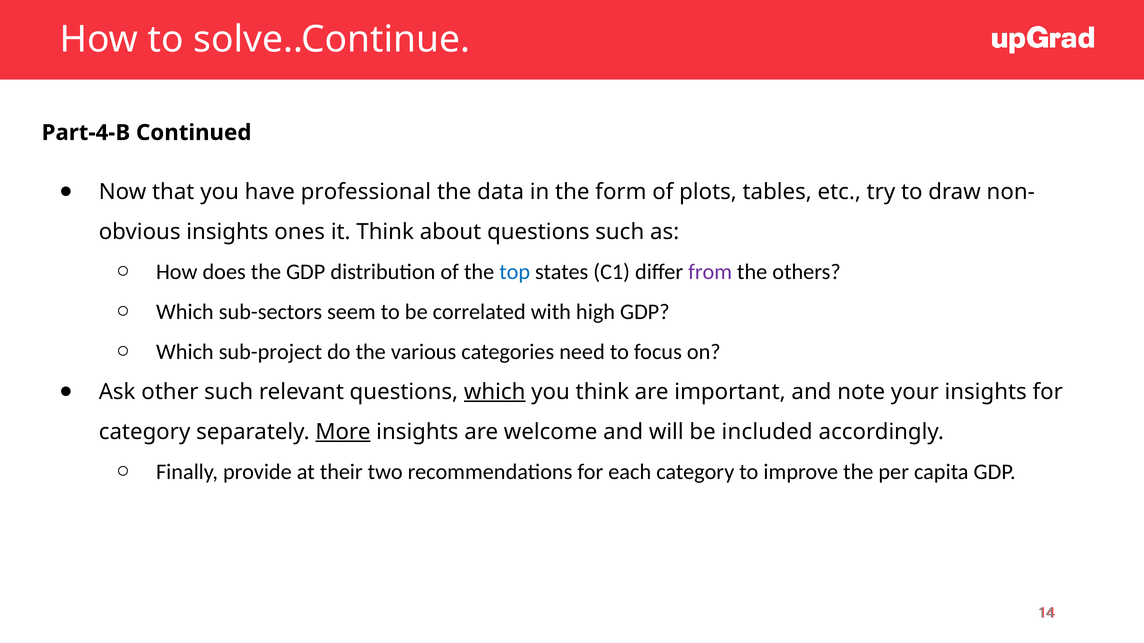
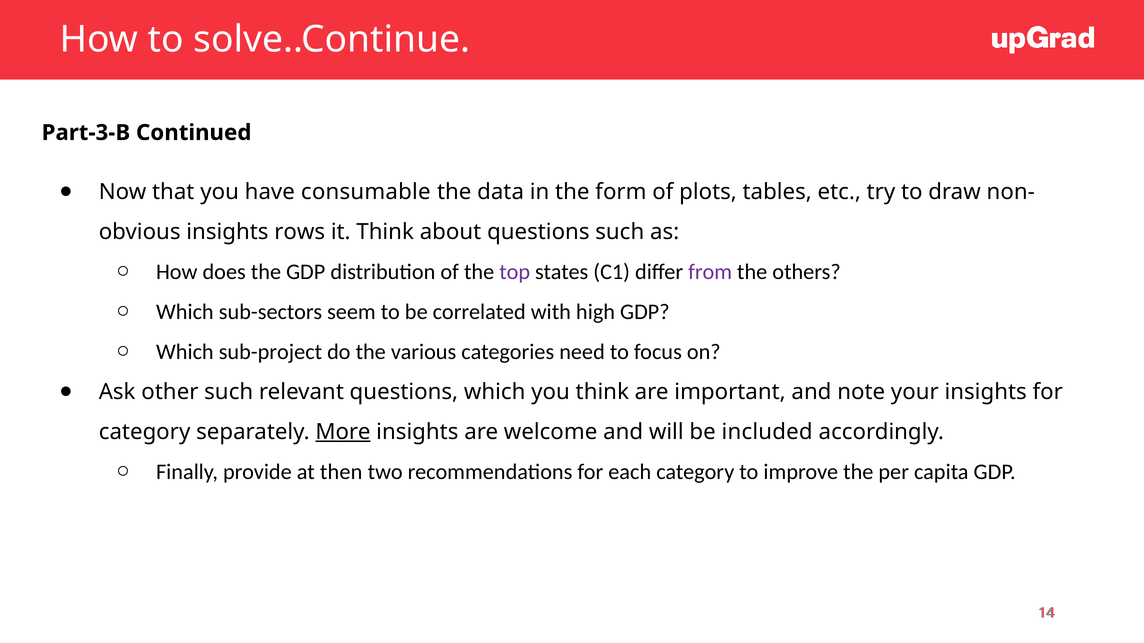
Part-4-B: Part-4-B -> Part-3-B (86, 133)
have professional: professional -> consumable (366, 192)
ones: ones -> rows (300, 232)
top colour: blue -> purple (515, 272)
which underline: present -> none (495, 392)
their: their -> then (341, 472)
